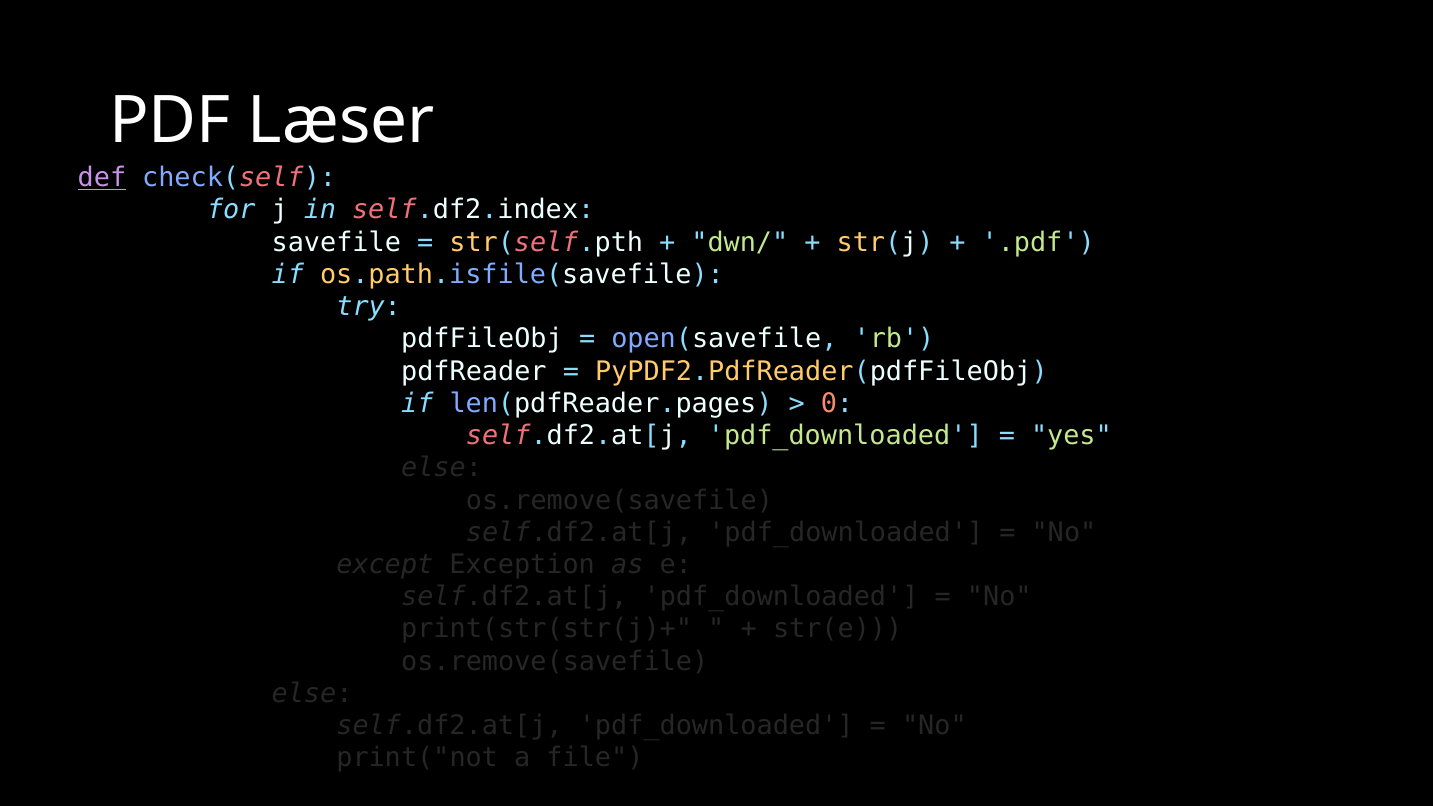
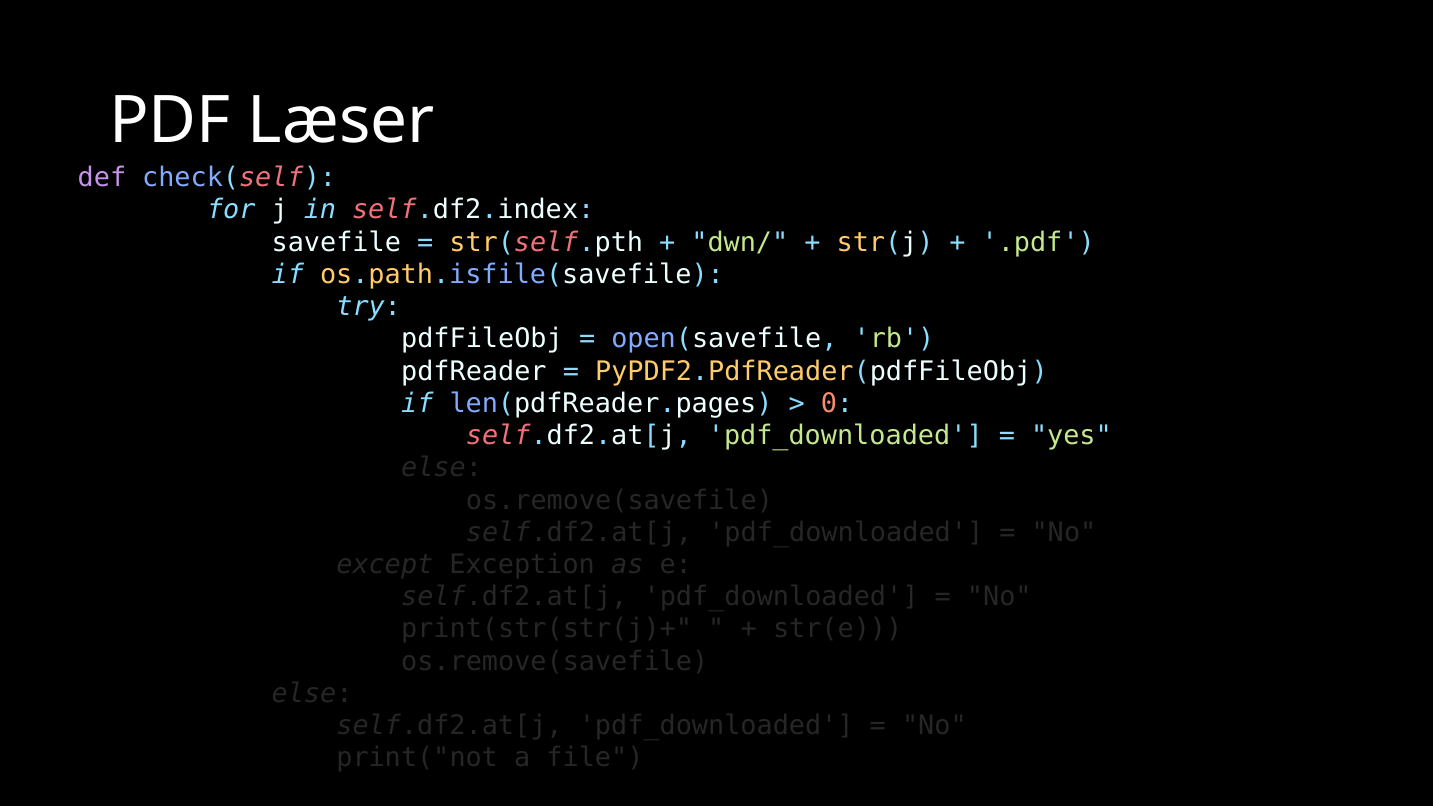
def underline: present -> none (102, 178)
